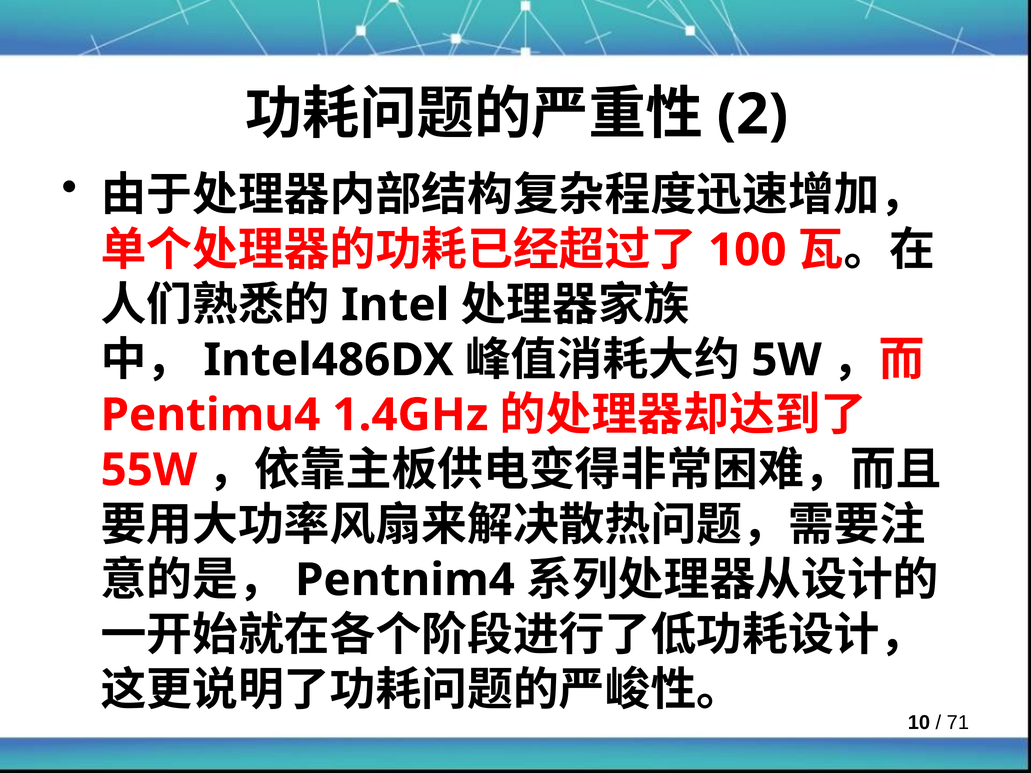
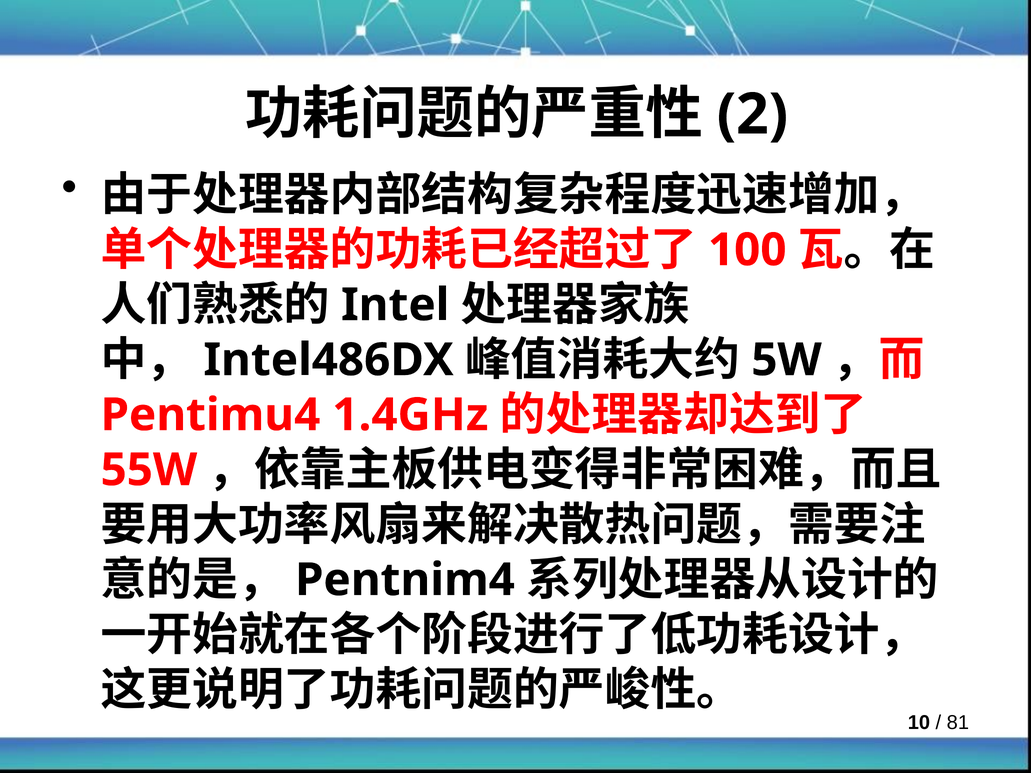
71: 71 -> 81 (958, 723)
